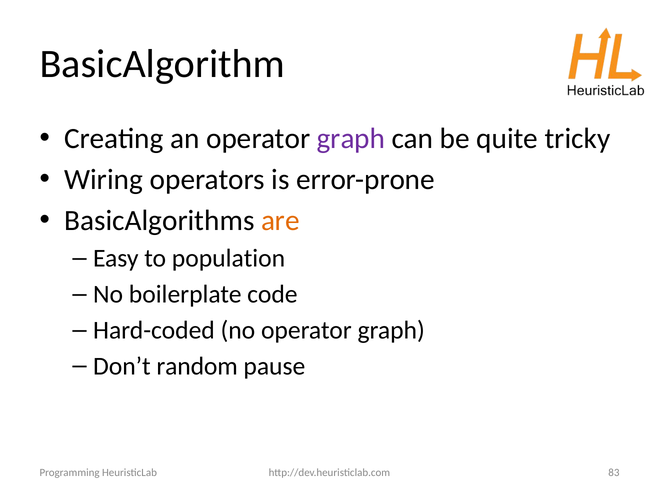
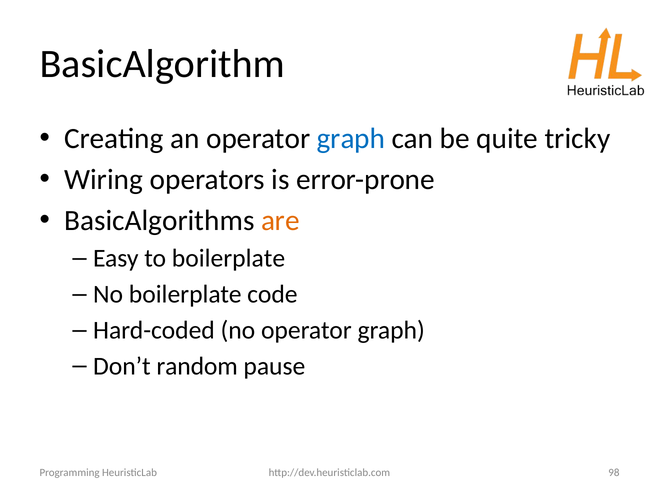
graph colour: purple -> blue (351, 138)
to population: population -> boilerplate (228, 258)
83: 83 -> 98 (614, 472)
